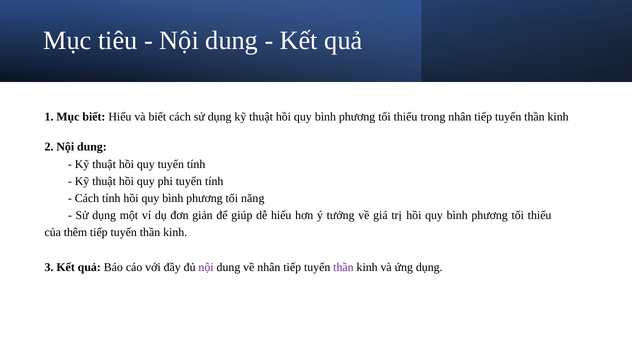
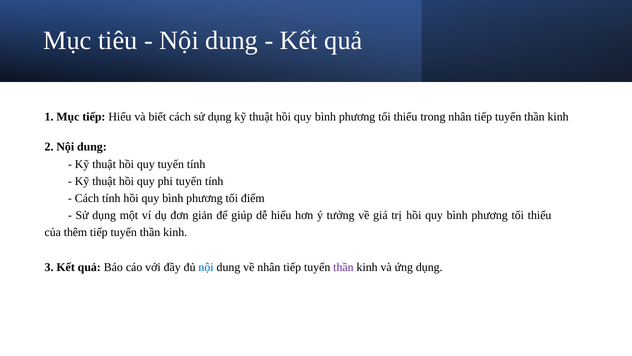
Mục biết: biết -> tiếp (94, 117)
năng: năng -> điểm (253, 198)
nội colour: purple -> blue (206, 267)
